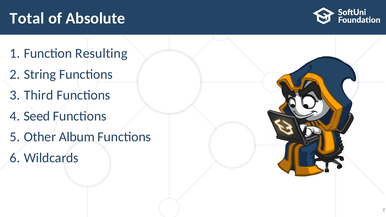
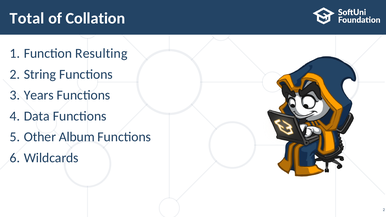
Absolute: Absolute -> Collation (95, 18)
Third: Third -> Years (39, 95)
Seed: Seed -> Data (37, 116)
